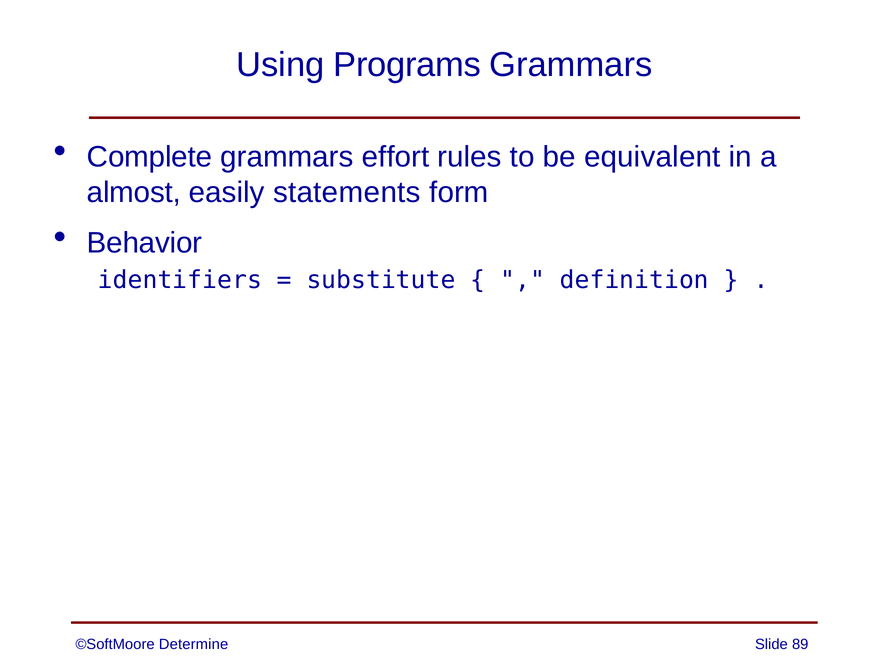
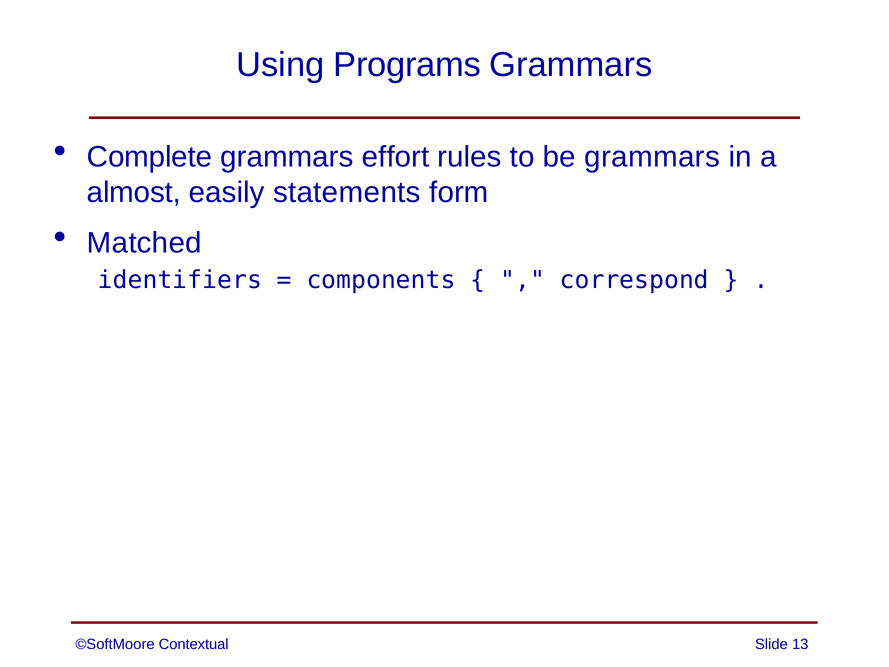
be equivalent: equivalent -> grammars (652, 157)
Behavior: Behavior -> Matched (144, 243)
substitute: substitute -> components (381, 280)
definition: definition -> correspond (634, 280)
Determine: Determine -> Contextual (194, 644)
89: 89 -> 13 (800, 644)
